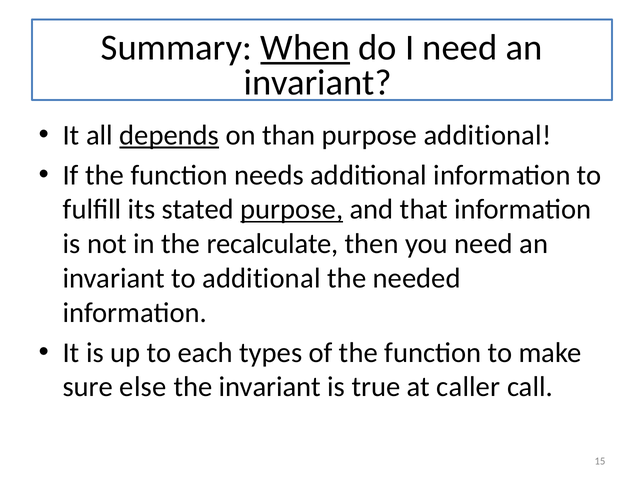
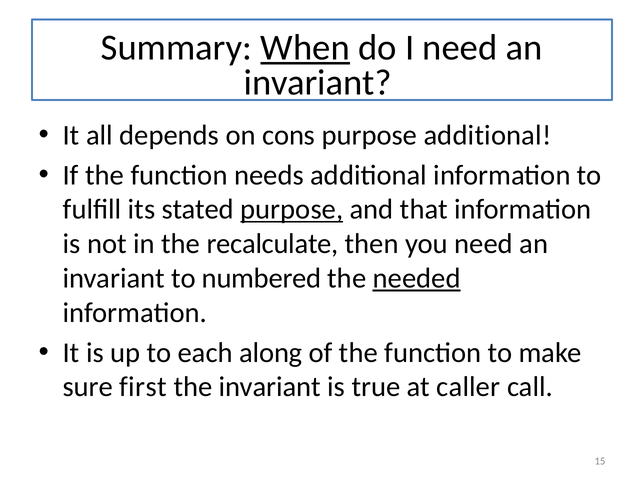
depends underline: present -> none (169, 135)
than: than -> cons (289, 135)
to additional: additional -> numbered (262, 278)
needed underline: none -> present (417, 278)
types: types -> along (271, 353)
else: else -> first (143, 387)
